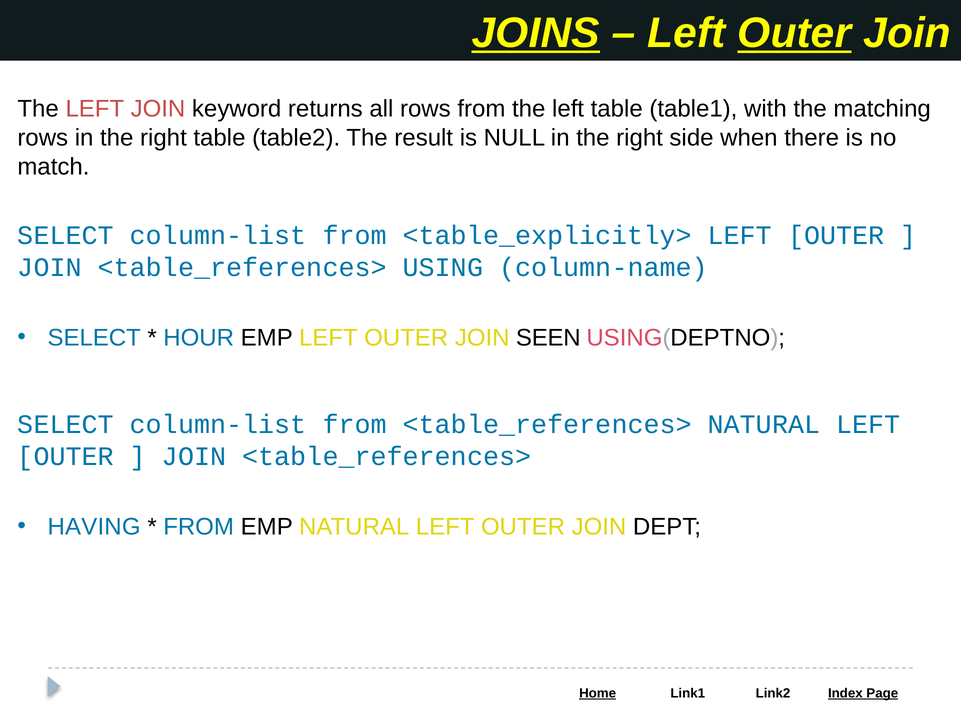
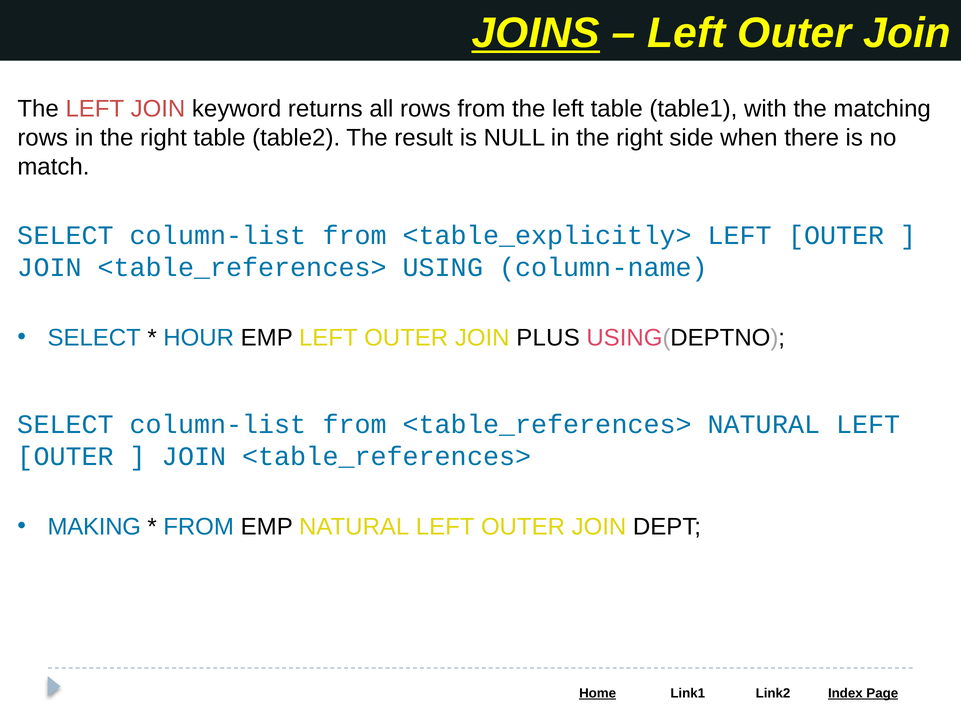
Outer underline: present -> none (794, 33)
SEEN: SEEN -> PLUS (548, 338)
HAVING: HAVING -> MAKING (94, 527)
